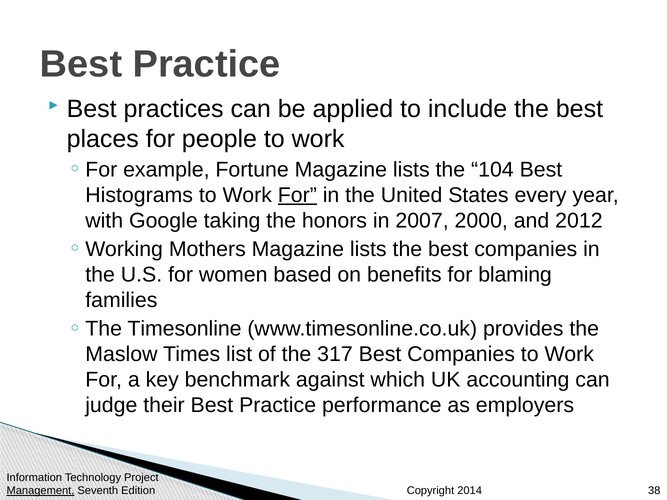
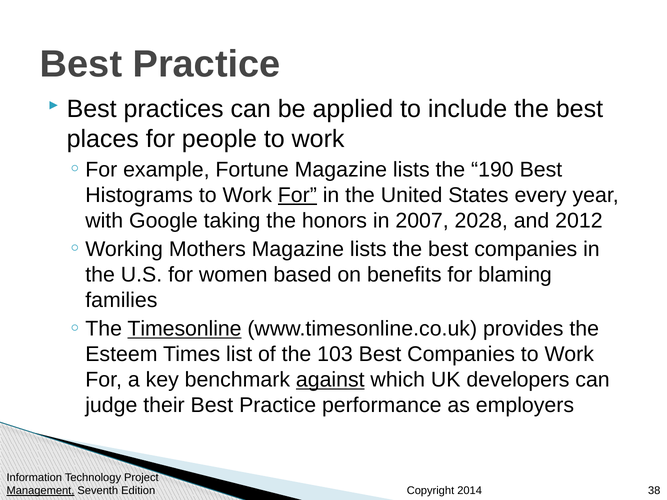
104: 104 -> 190 (492, 170)
2000: 2000 -> 2028 (481, 221)
Timesonline underline: none -> present (185, 329)
Maslow: Maslow -> Esteem (121, 355)
317: 317 -> 103 (335, 355)
against underline: none -> present (330, 380)
accounting: accounting -> developers (518, 380)
